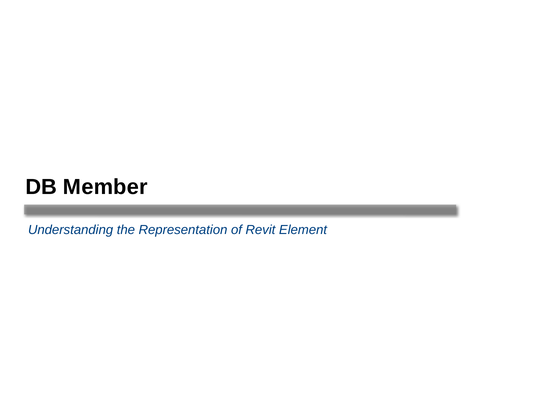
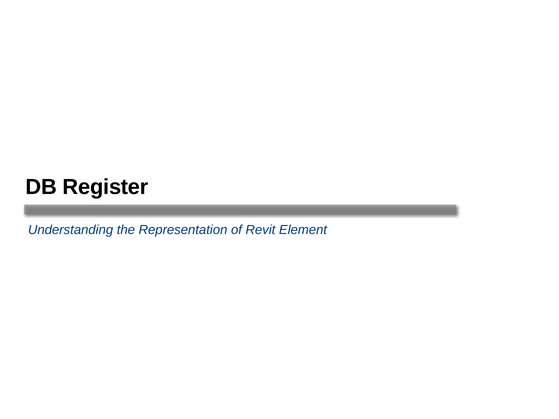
Member: Member -> Register (106, 187)
